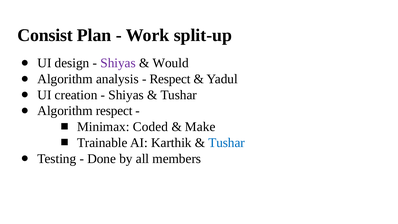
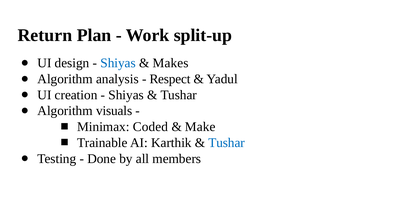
Consist: Consist -> Return (45, 35)
Shiyas colour: purple -> blue (118, 63)
Would: Would -> Makes (171, 63)
Algorithm respect: respect -> visuals (114, 111)
